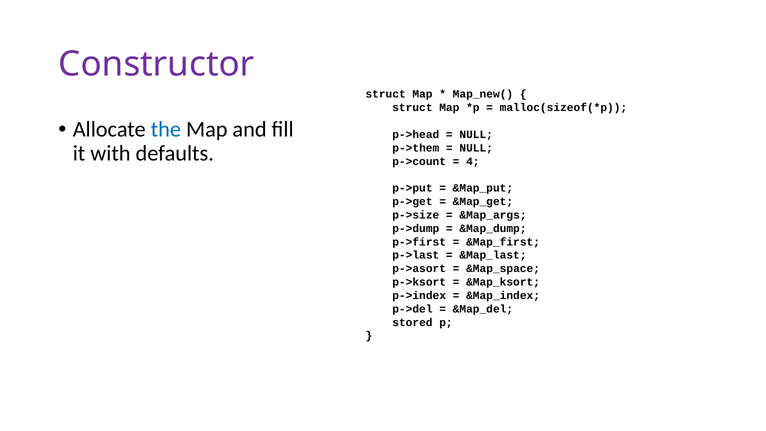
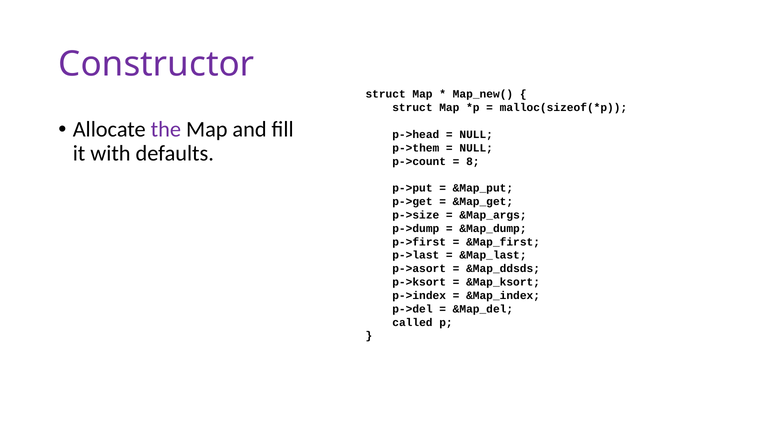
the colour: blue -> purple (166, 129)
4: 4 -> 8 (473, 161)
&Map_space: &Map_space -> &Map_ddsds (503, 269)
stored: stored -> called (412, 322)
